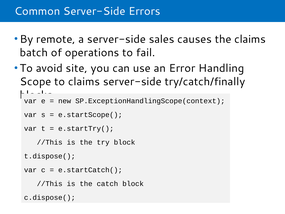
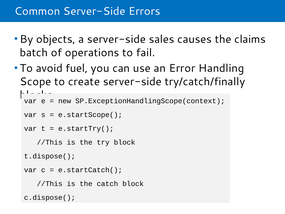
remote: remote -> objects (56, 39)
site: site -> fuel (77, 68)
to claims: claims -> create (84, 82)
